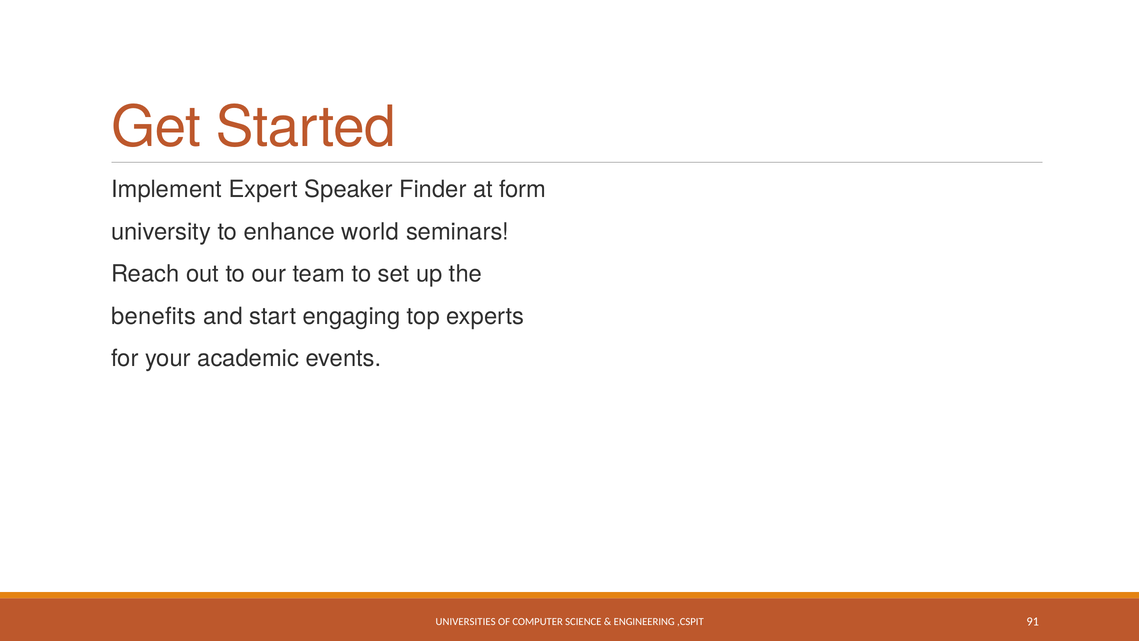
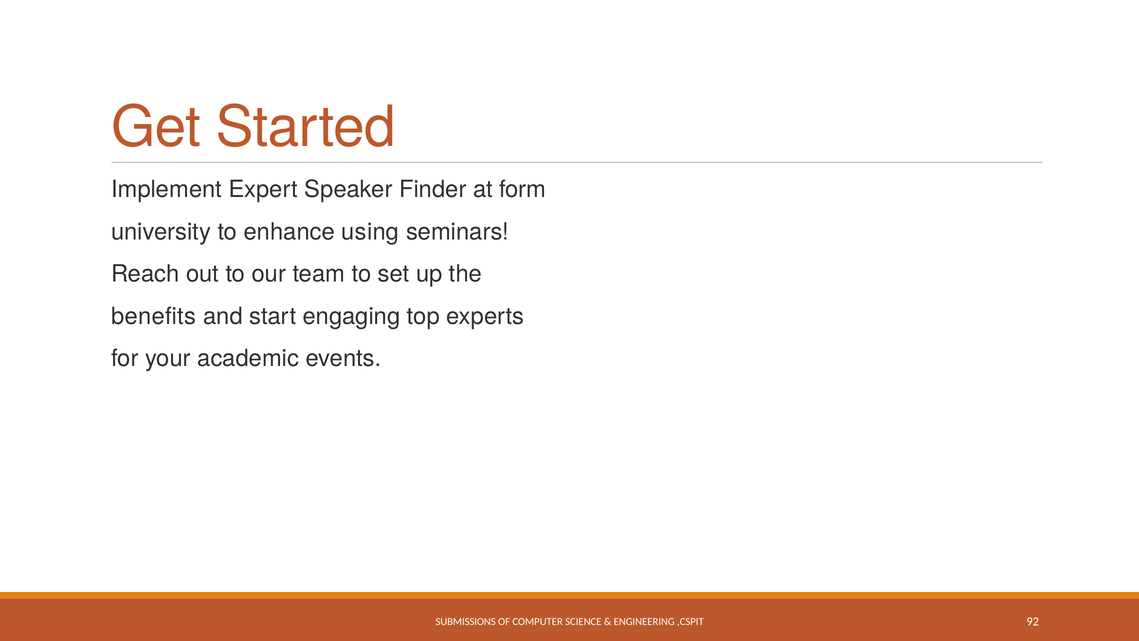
world: world -> using (370, 232)
UNIVERSITIES: UNIVERSITIES -> SUBMISSIONS (466, 621)
91: 91 -> 92 (1033, 621)
